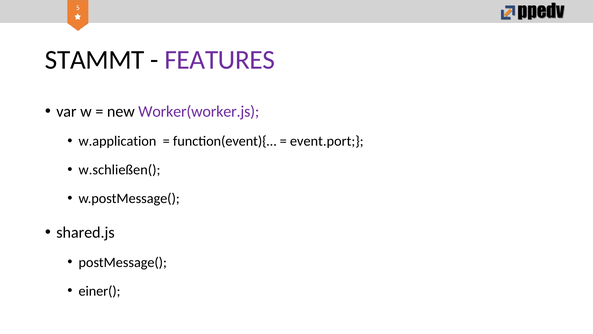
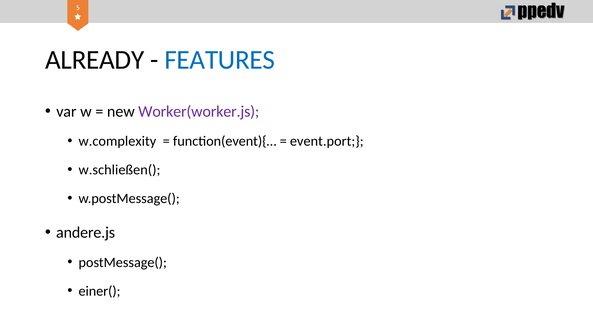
STAMMT: STAMMT -> ALREADY (95, 60)
FEATURES colour: purple -> blue (220, 60)
w.application: w.application -> w.complexity (117, 141)
shared.js: shared.js -> andere.js (86, 232)
